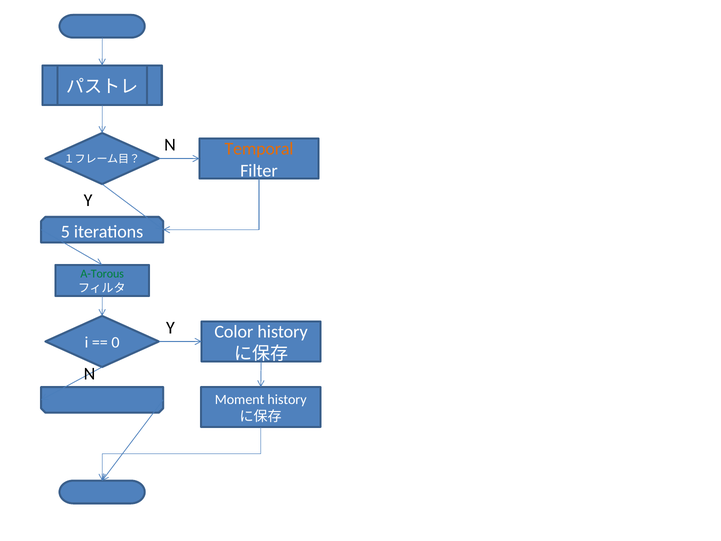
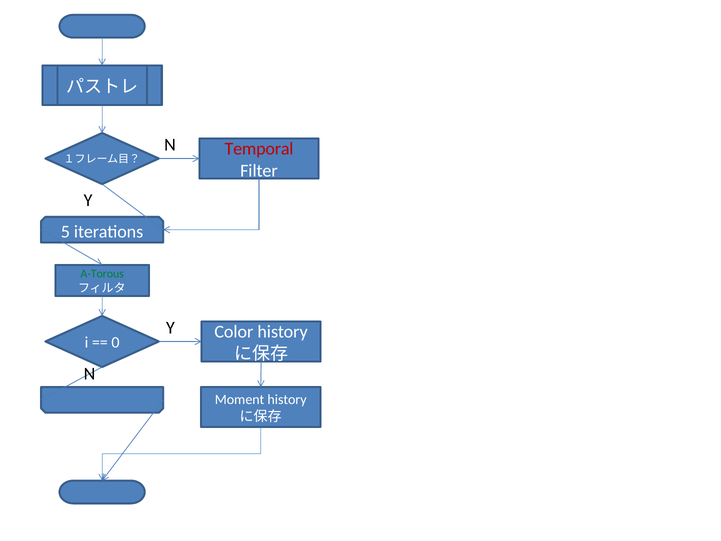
Temporal colour: orange -> red (259, 149)
